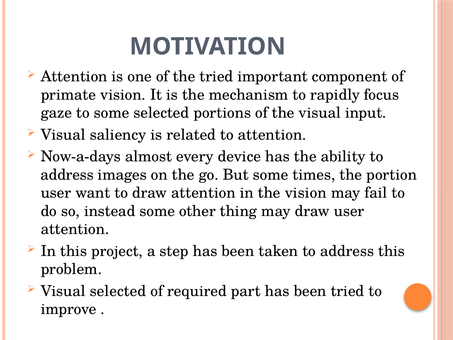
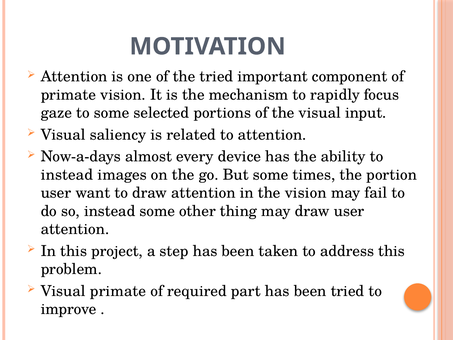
address: address -> instead (67, 175)
Visual selected: selected -> primate (118, 291)
